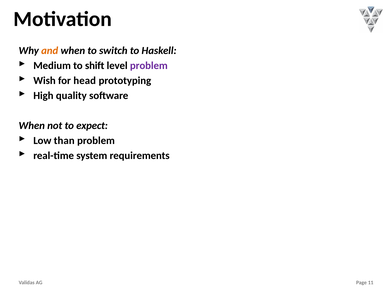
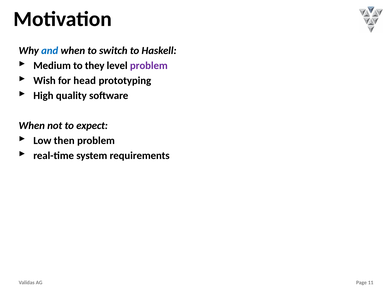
and colour: orange -> blue (50, 51)
shift: shift -> they (95, 66)
than: than -> then (64, 141)
